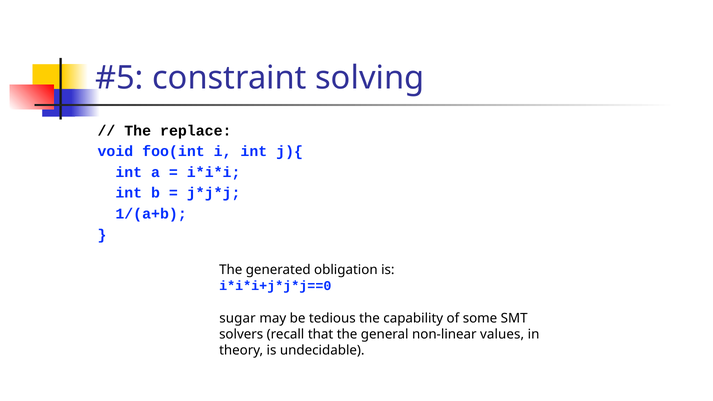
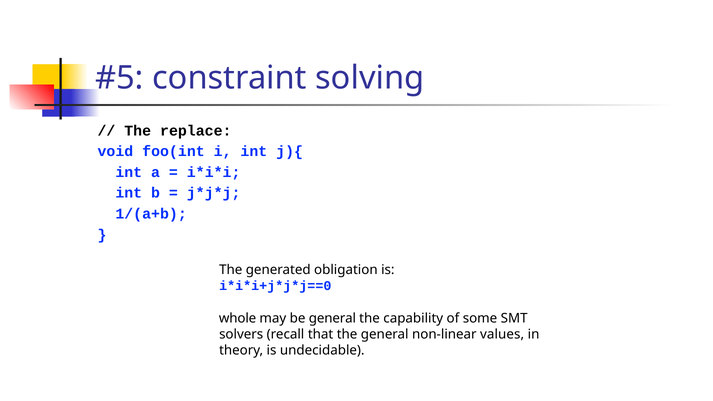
sugar: sugar -> whole (238, 318)
be tedious: tedious -> general (332, 318)
